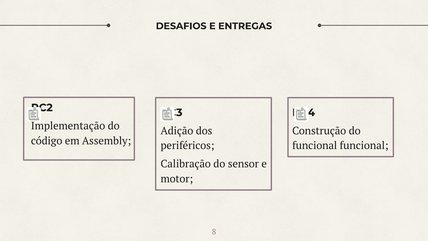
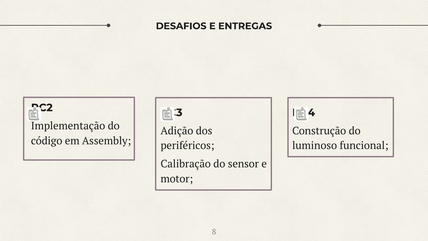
funcional: funcional -> luminoso (315, 146)
